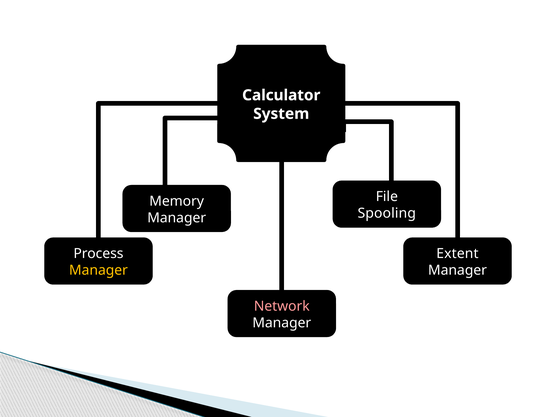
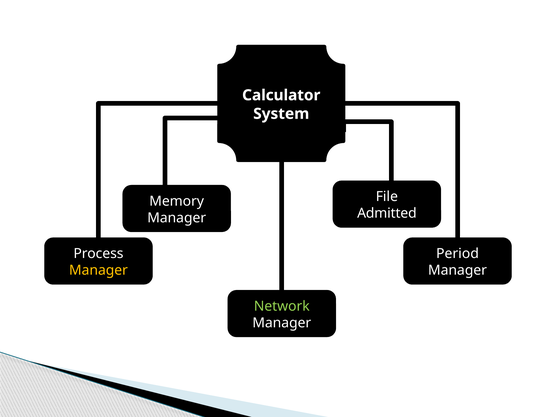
Spooling: Spooling -> Admitted (387, 213)
Extent: Extent -> Period (457, 254)
Network colour: pink -> light green (282, 306)
